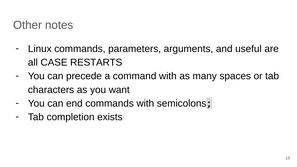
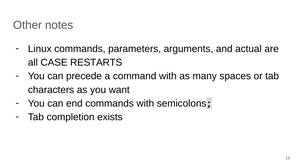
useful: useful -> actual (248, 49)
